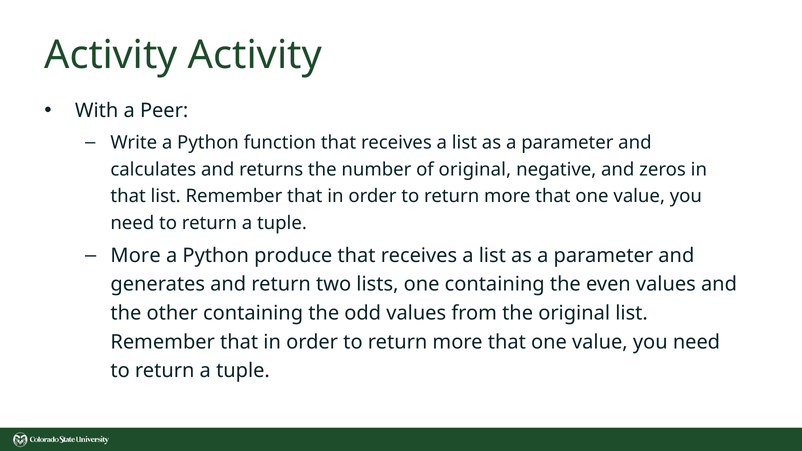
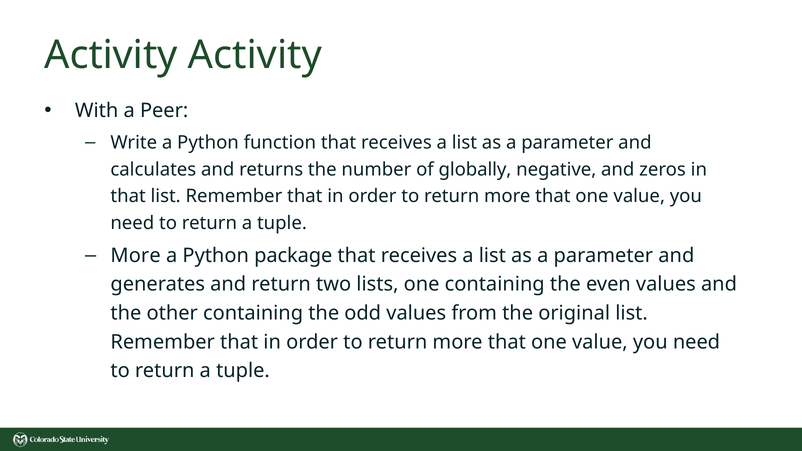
of original: original -> globally (475, 169)
produce: produce -> package (293, 256)
